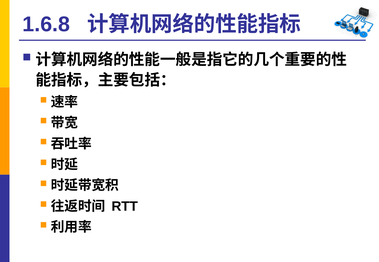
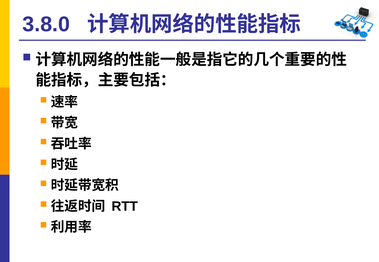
1.6.8: 1.6.8 -> 3.8.0 (46, 24)
